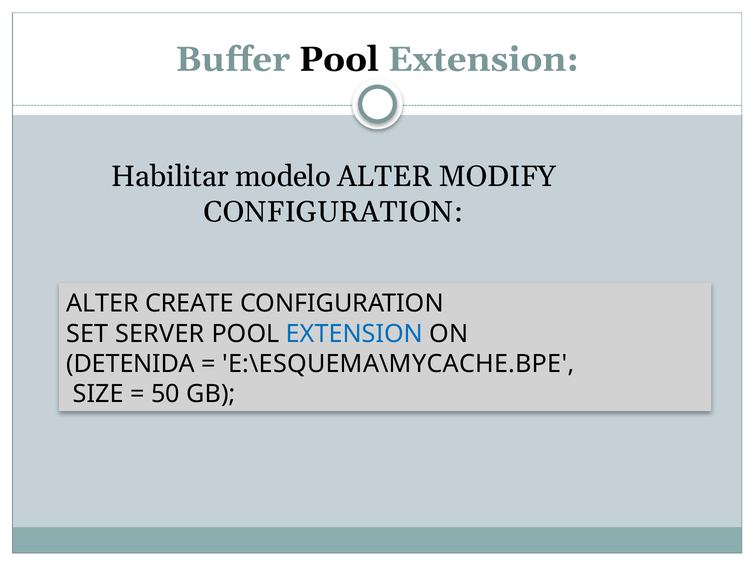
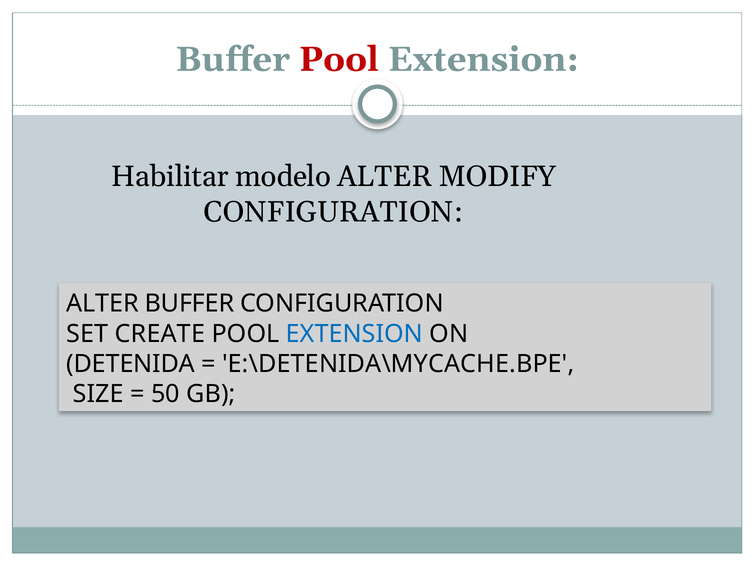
Pool colour: black -> red (339, 59)
ALTER CREATE: CREATE -> BUFFER (190, 304)
SERVER: SERVER -> CREATE (160, 334)
E:\ESQUEMA\MYCACHE.BPE: E:\ESQUEMA\MYCACHE.BPE -> E:\DETENIDA\MYCACHE.BPE (398, 364)
